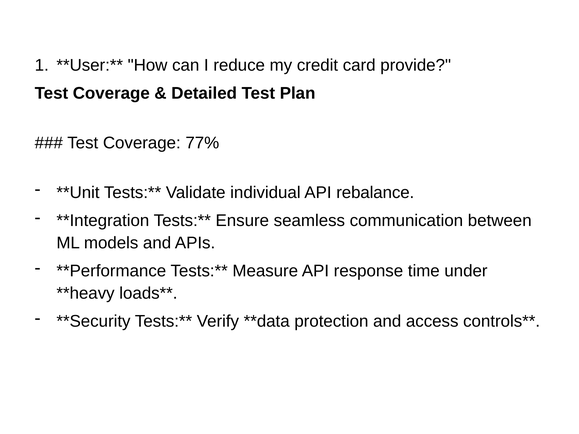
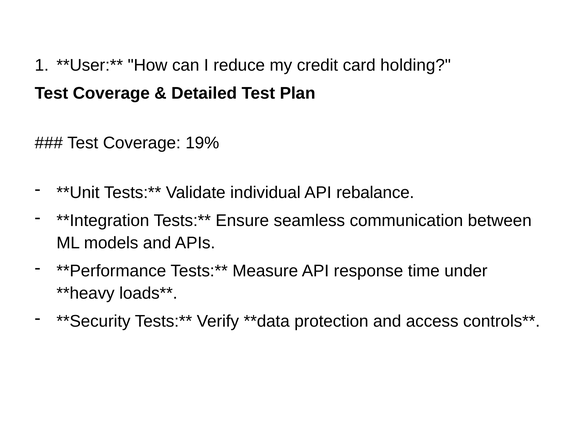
provide: provide -> holding (416, 65)
77%: 77% -> 19% (202, 143)
